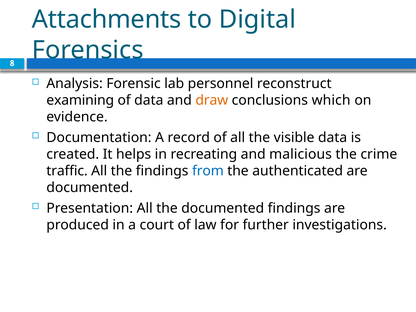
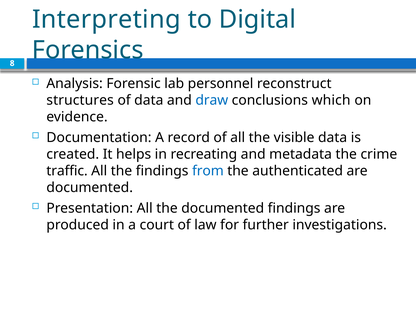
Attachments: Attachments -> Interpreting (106, 19)
examining: examining -> structures (80, 100)
draw colour: orange -> blue (212, 100)
malicious: malicious -> metadata (301, 154)
